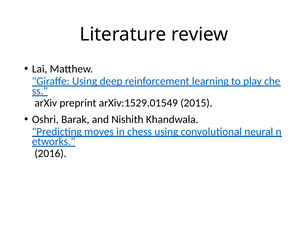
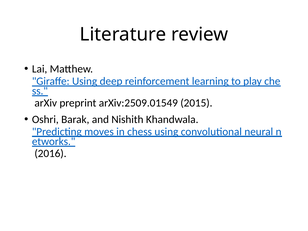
arXiv:1529.01549: arXiv:1529.01549 -> arXiv:2509.01549 (138, 103)
